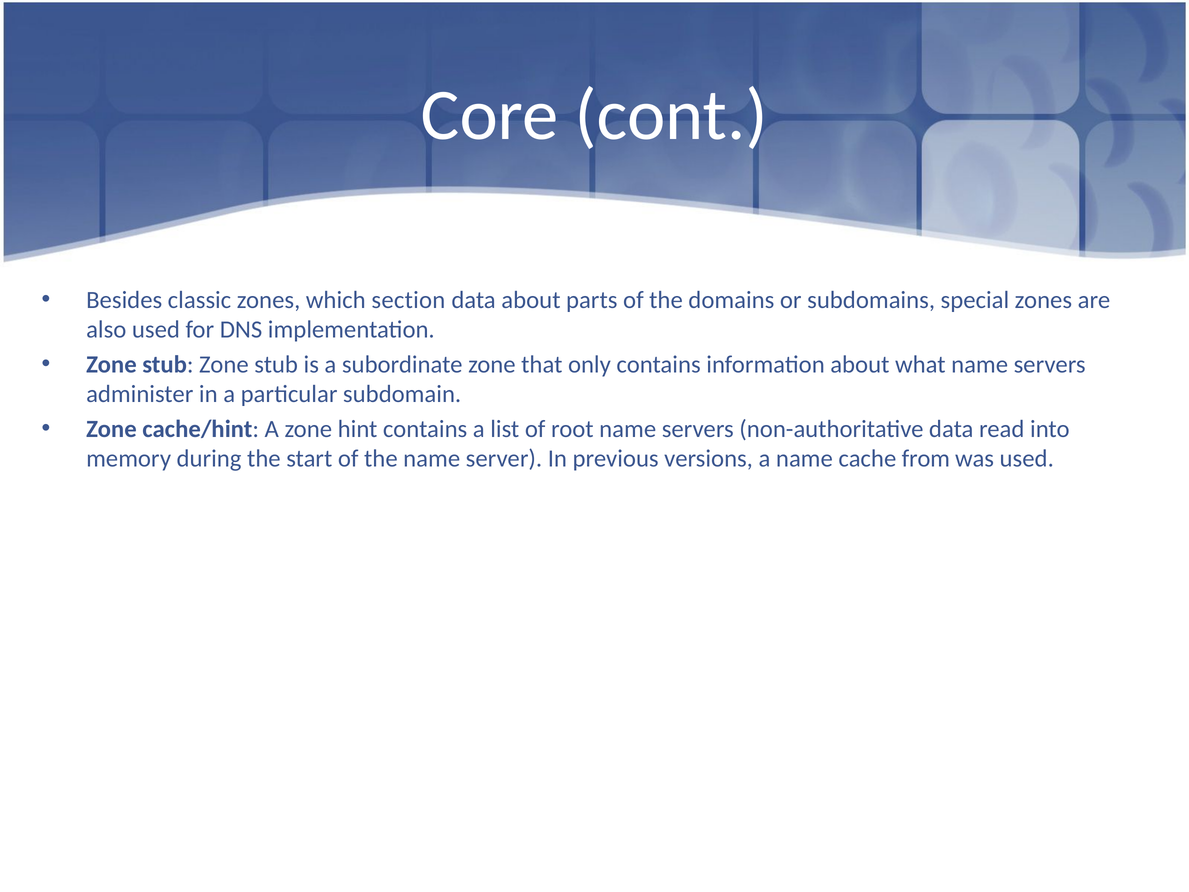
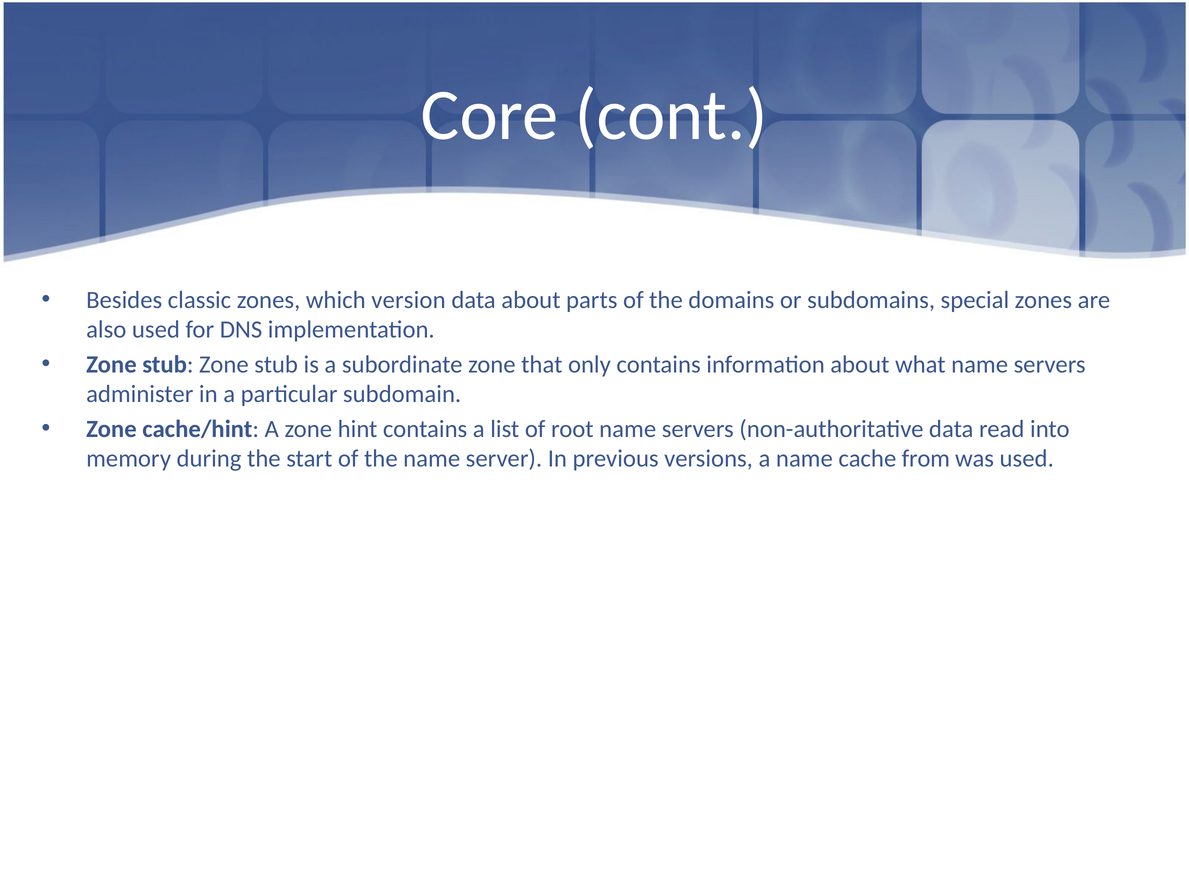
section: section -> version (408, 300)
